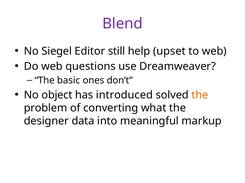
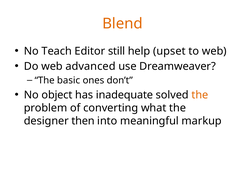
Blend colour: purple -> orange (122, 24)
Siegel: Siegel -> Teach (57, 51)
questions: questions -> advanced (91, 67)
introduced: introduced -> inadequate (124, 95)
data: data -> then (83, 121)
